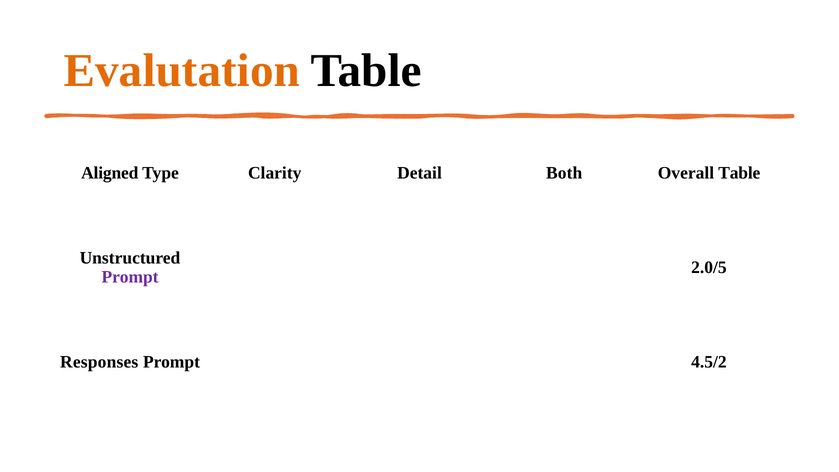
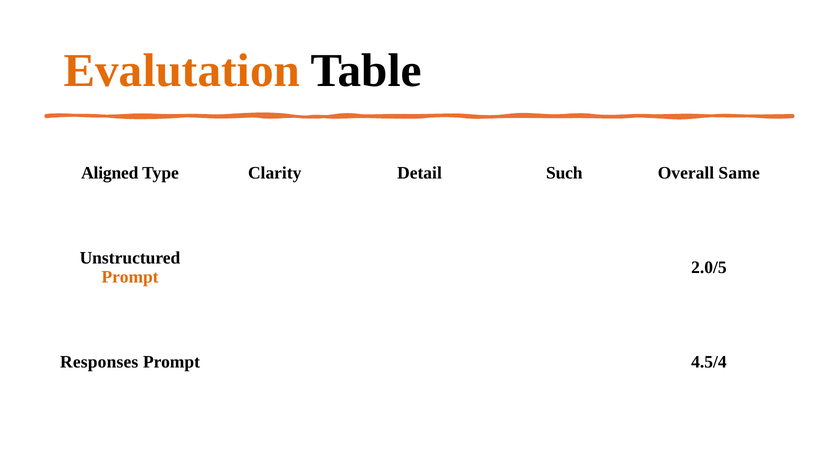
Both: Both -> Such (564, 173)
Overall Table: Table -> Same (739, 173)
Prompt colour: purple -> orange (130, 277)
4.5/2: 4.5/2 -> 4.5/4 (709, 362)
